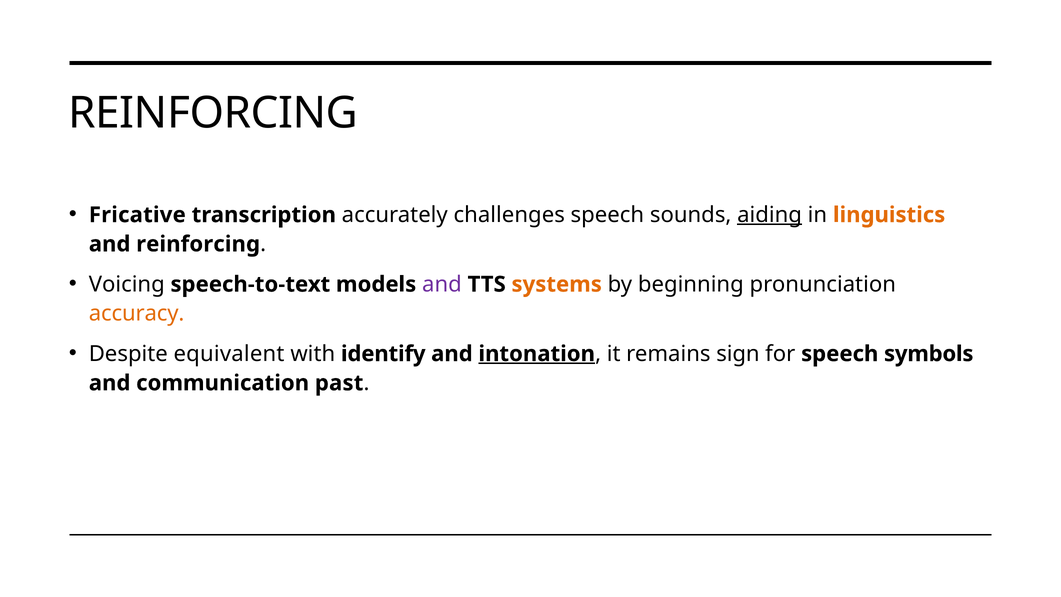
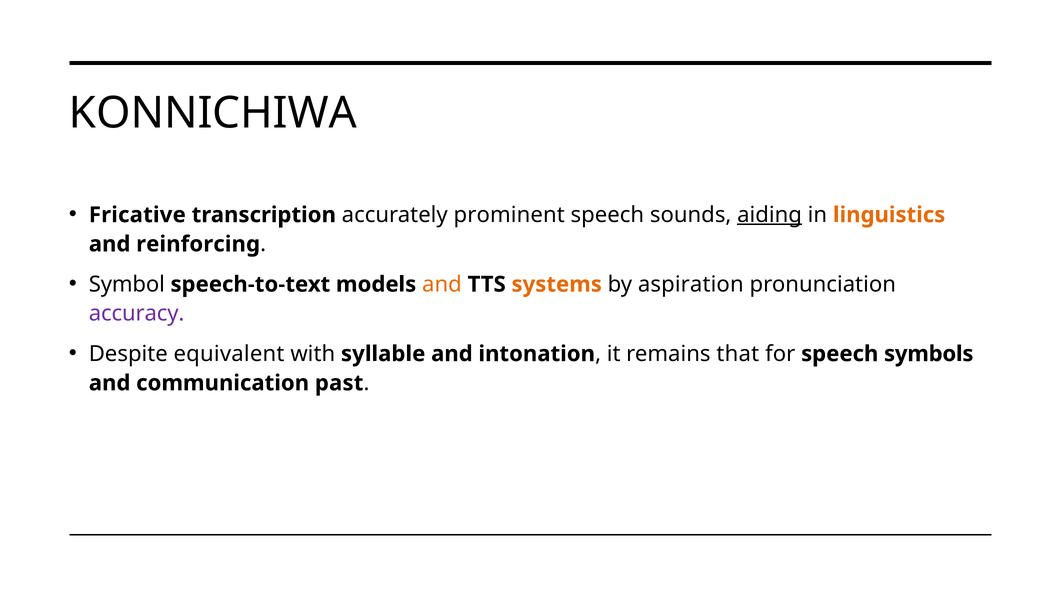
REINFORCING: REINFORCING -> KONNICHIWA (213, 113)
challenges: challenges -> prominent (509, 215)
Voicing: Voicing -> Symbol (127, 284)
and colour: purple -> orange (442, 284)
beginning: beginning -> aspiration (691, 284)
accuracy colour: orange -> purple (137, 313)
identify: identify -> syllable (383, 354)
intonation underline: present -> none (537, 354)
sign: sign -> that (738, 354)
